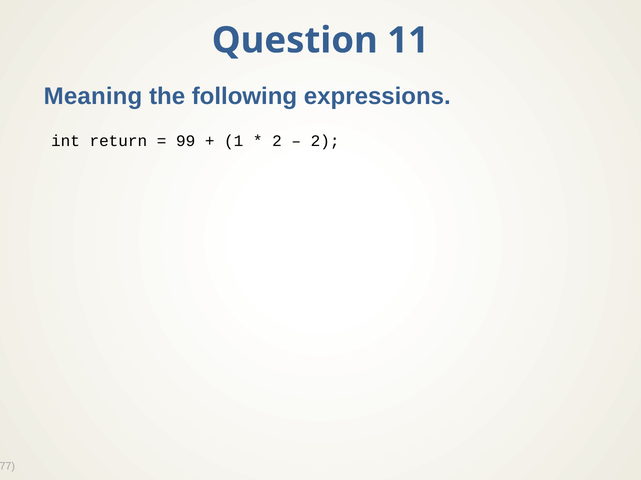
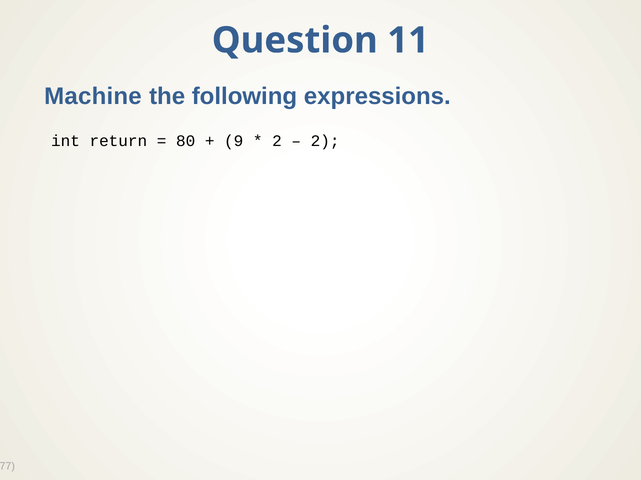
Meaning: Meaning -> Machine (93, 97)
99: 99 -> 80 (186, 141)
1: 1 -> 9 (234, 141)
